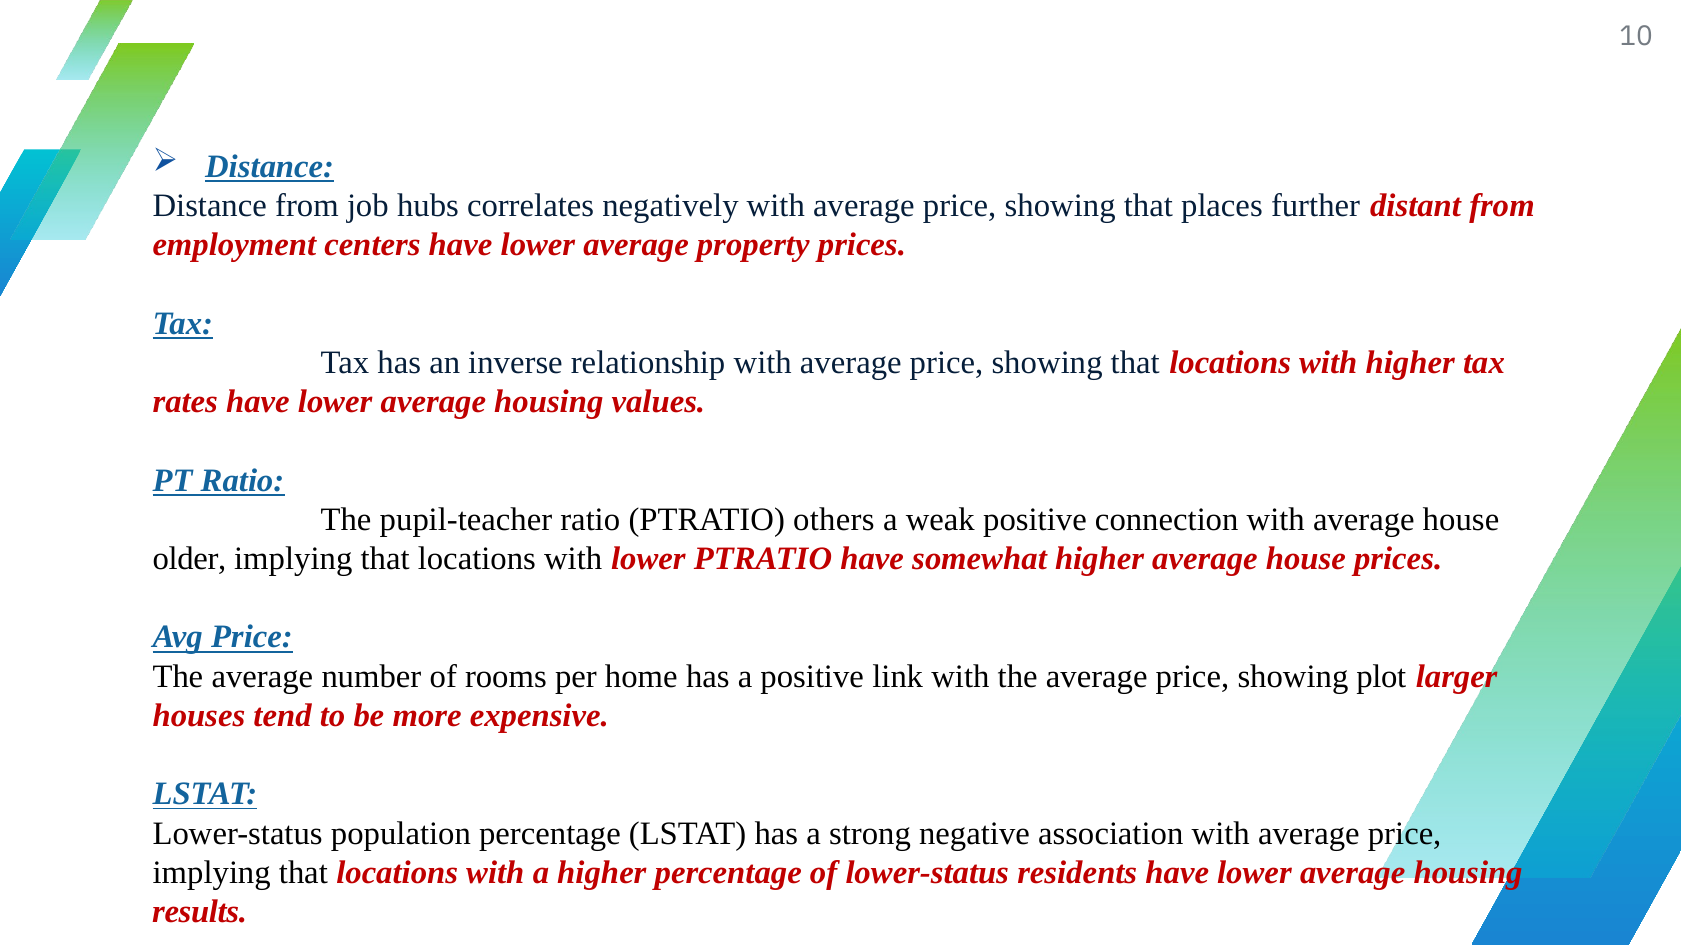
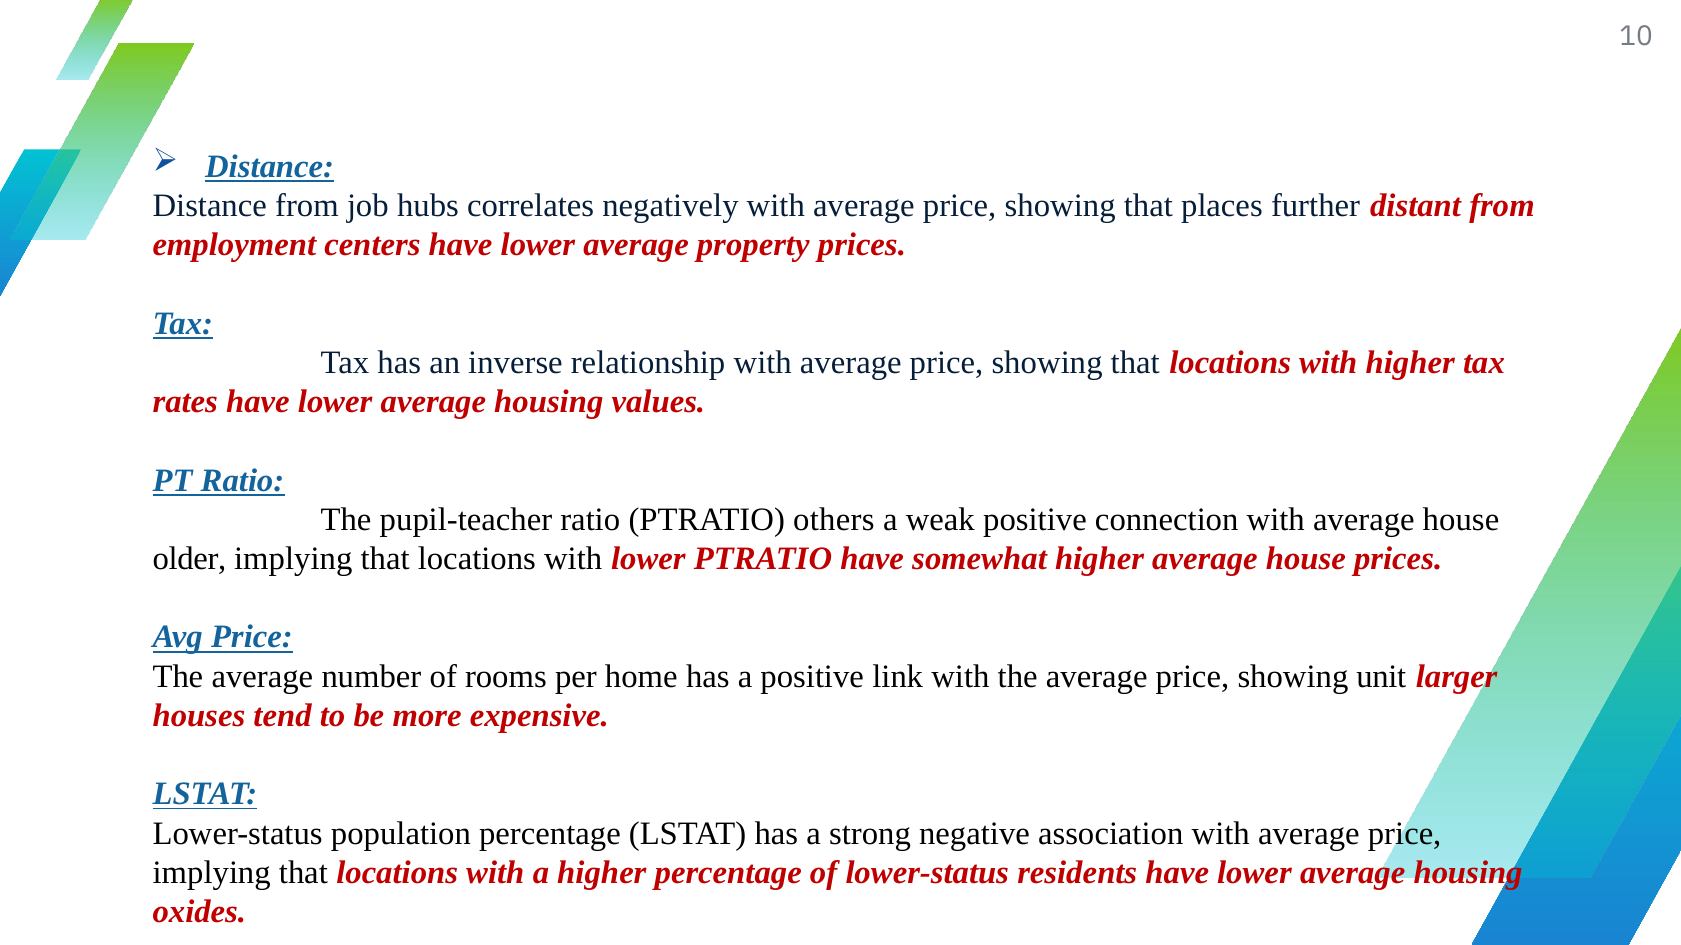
plot: plot -> unit (1381, 677)
results: results -> oxides (199, 912)
